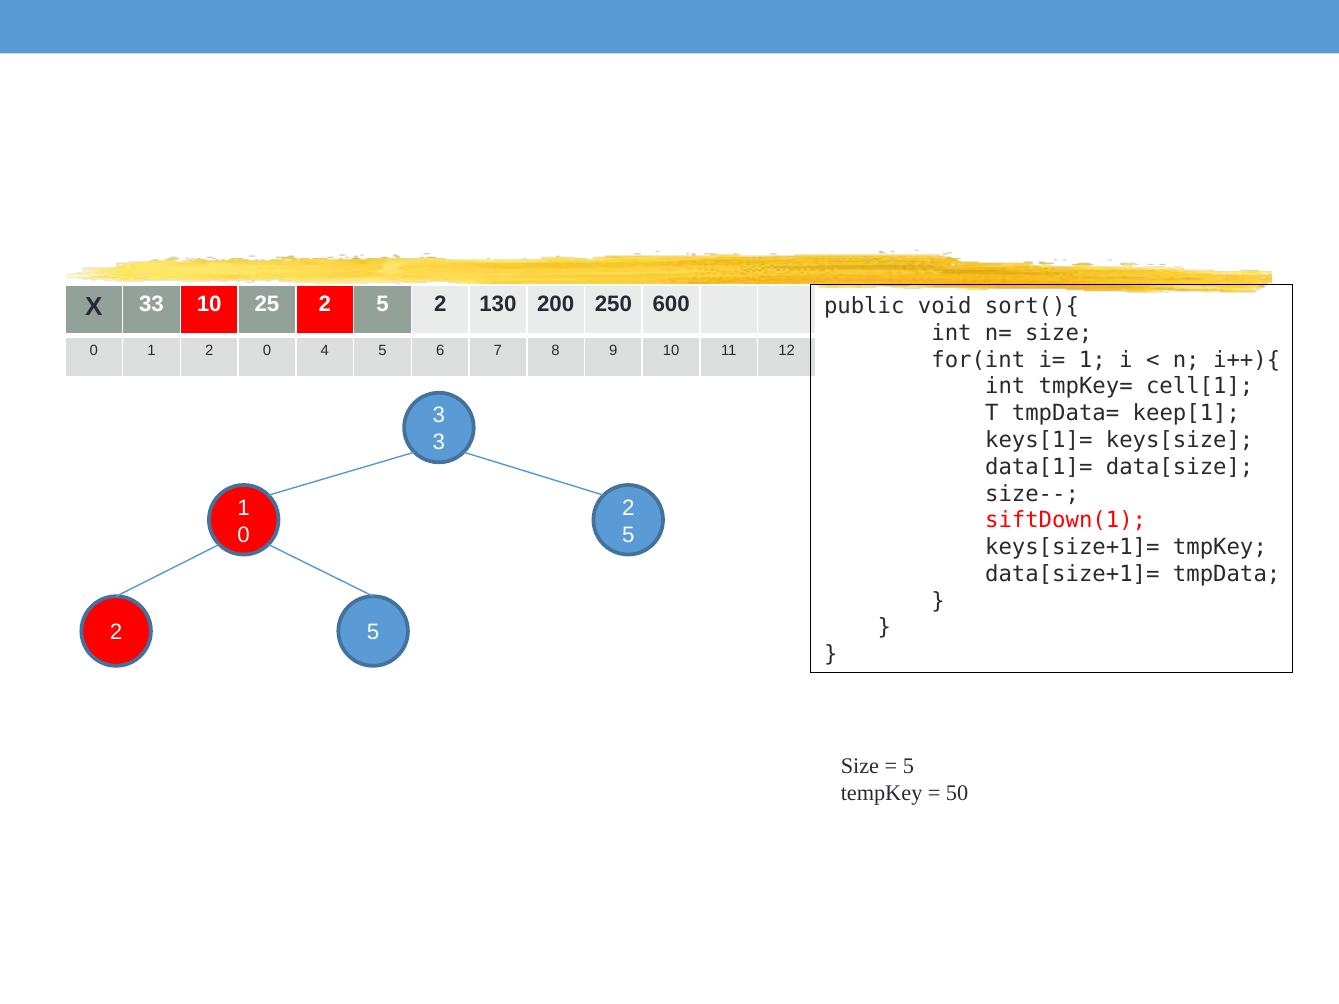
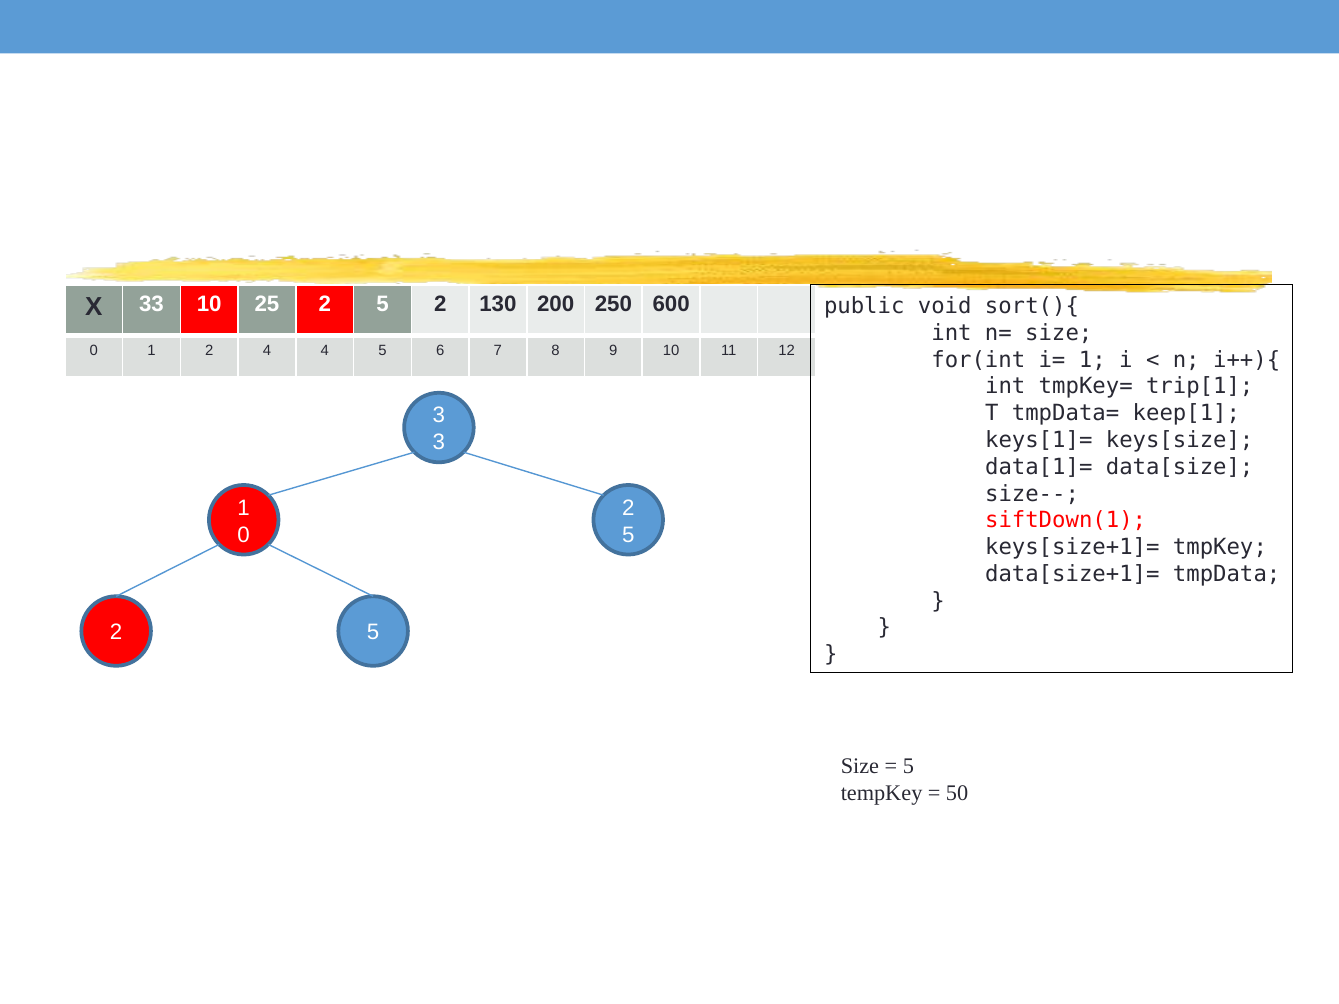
2 0: 0 -> 4 (267, 351)
cell[1: cell[1 -> trip[1 (1200, 387)
